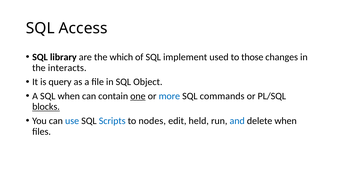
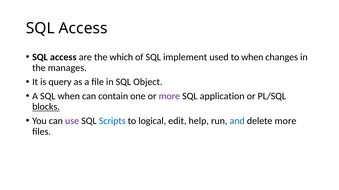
library: library -> access (63, 57)
to those: those -> when (252, 57)
interacts: interacts -> manages (67, 68)
one underline: present -> none (138, 96)
more colour: blue -> purple (169, 96)
commands: commands -> application (222, 96)
use colour: blue -> purple (72, 121)
nodes: nodes -> logical (152, 121)
held: held -> help (199, 121)
delete when: when -> more (286, 121)
